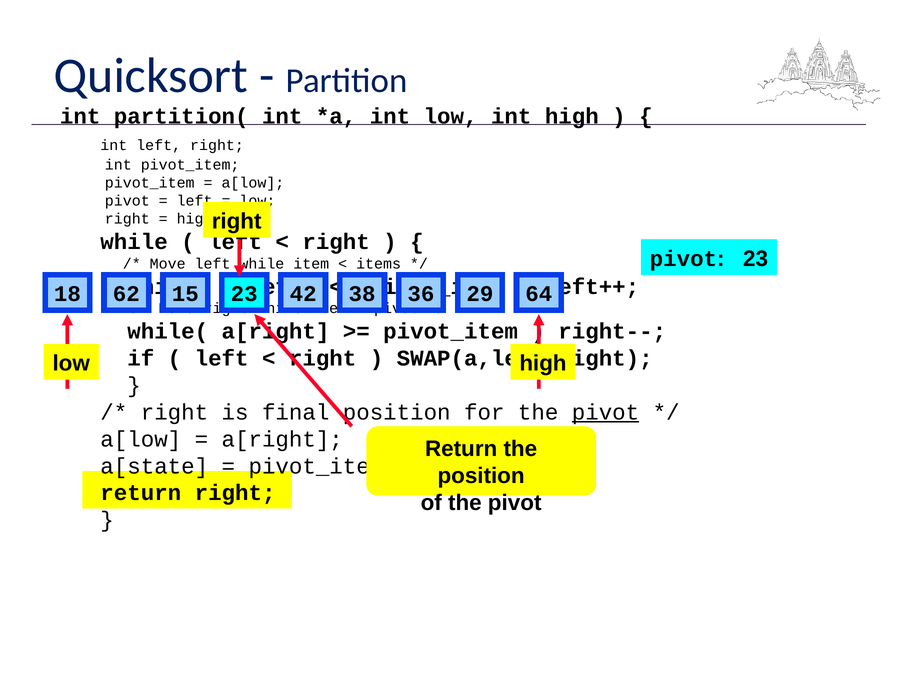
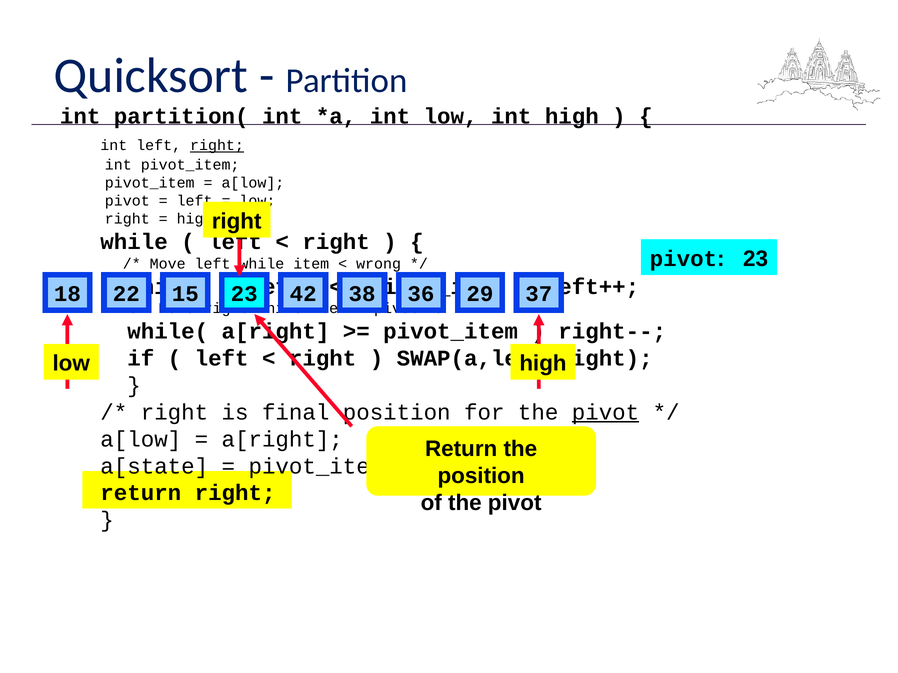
right underline: none -> present (217, 146)
items: items -> wrong (379, 264)
62: 62 -> 22 (126, 294)
64: 64 -> 37 (539, 294)
